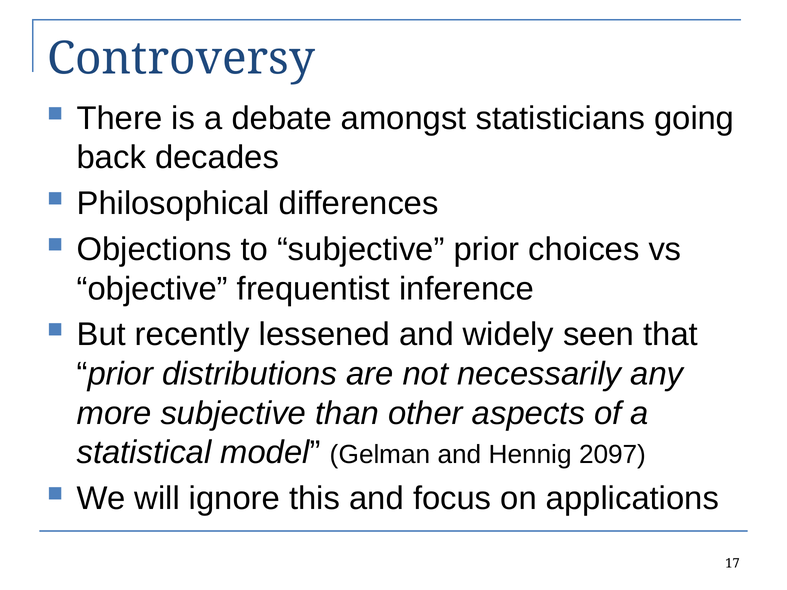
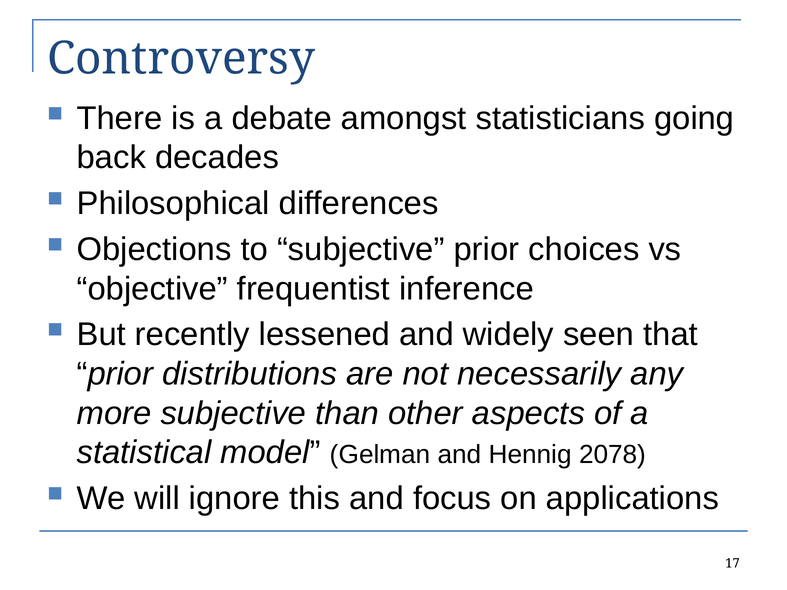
2097: 2097 -> 2078 (613, 455)
